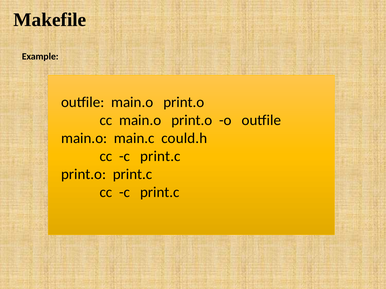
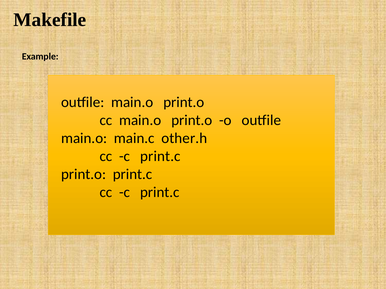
could.h: could.h -> other.h (184, 138)
